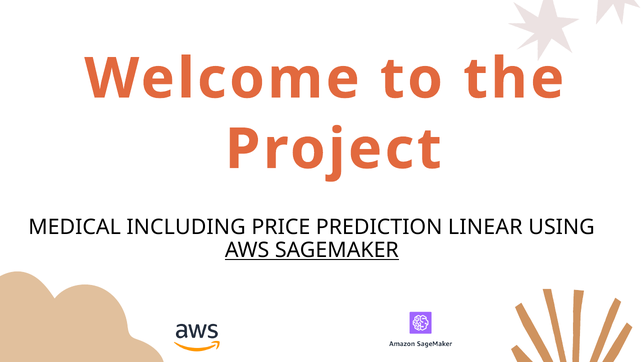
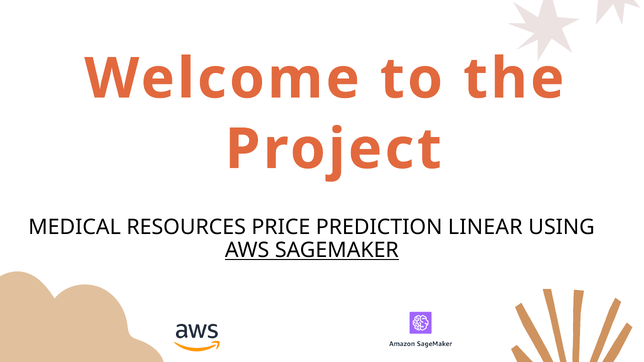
INCLUDING: INCLUDING -> RESOURCES (186, 227)
